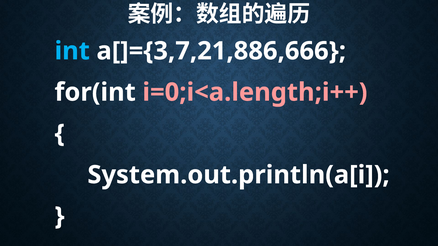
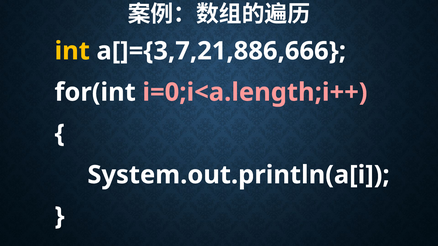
int colour: light blue -> yellow (72, 51)
